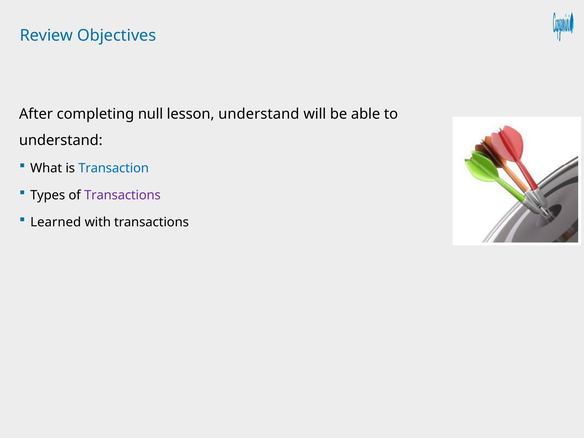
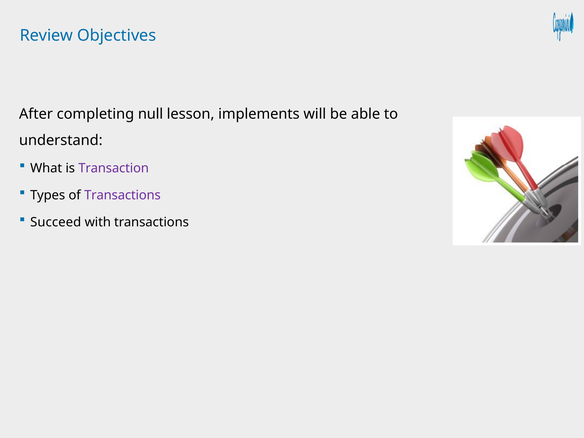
lesson understand: understand -> implements (259, 114)
Transaction colour: blue -> purple (114, 168)
Learned: Learned -> Succeed (56, 222)
